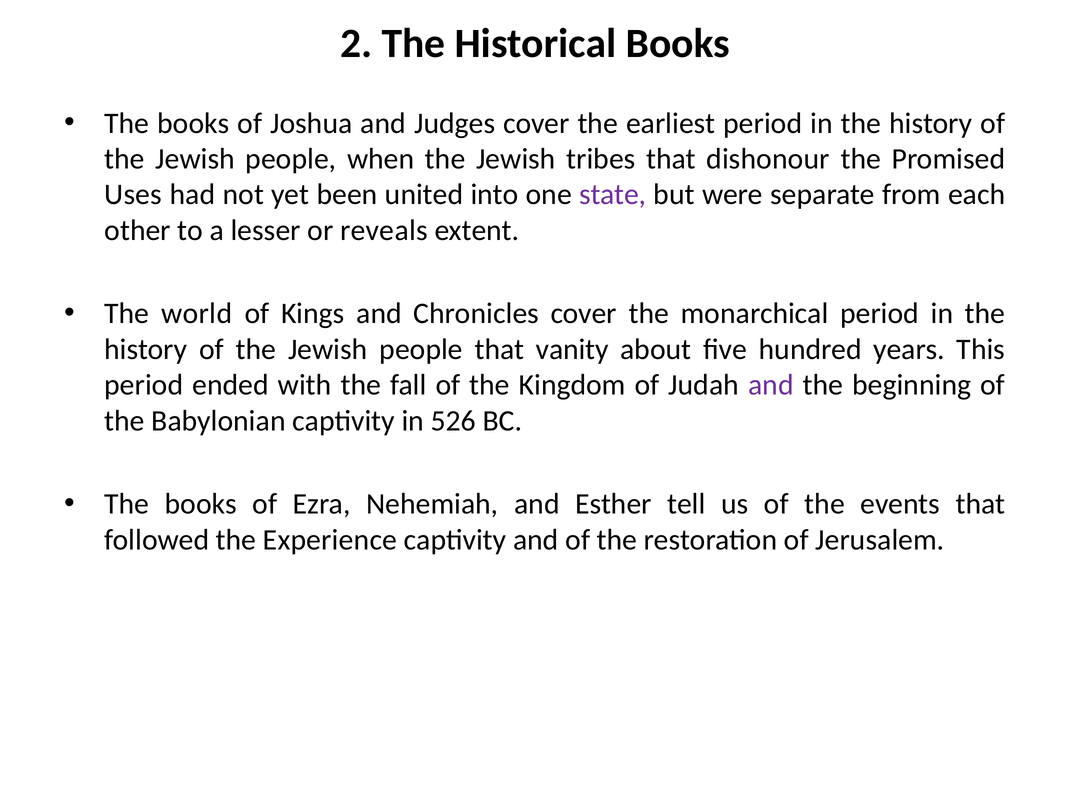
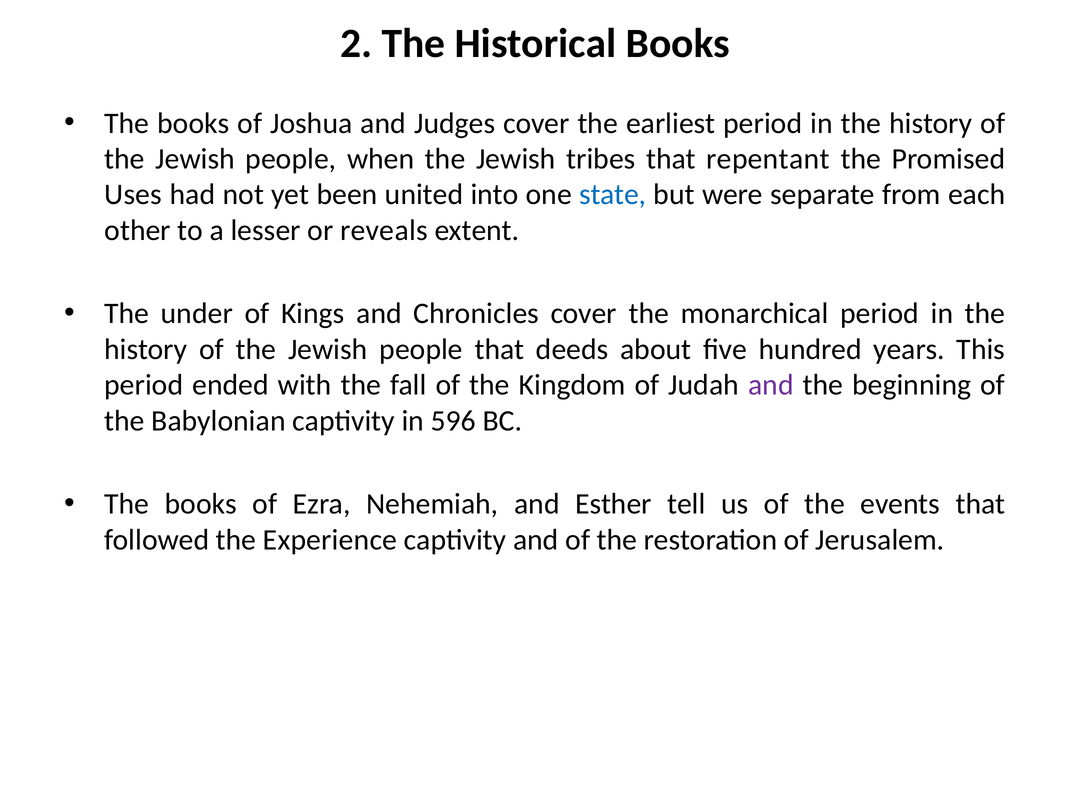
dishonour: dishonour -> repentant (768, 159)
state colour: purple -> blue (613, 195)
world: world -> under (197, 313)
vanity: vanity -> deeds (572, 349)
526: 526 -> 596 (453, 421)
